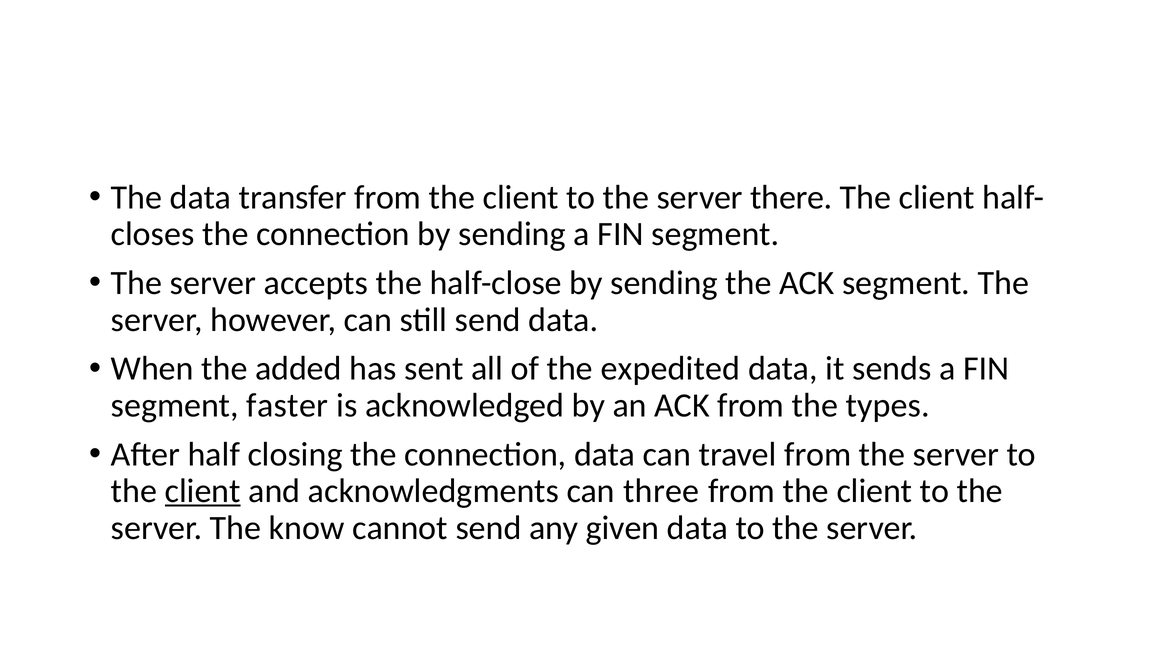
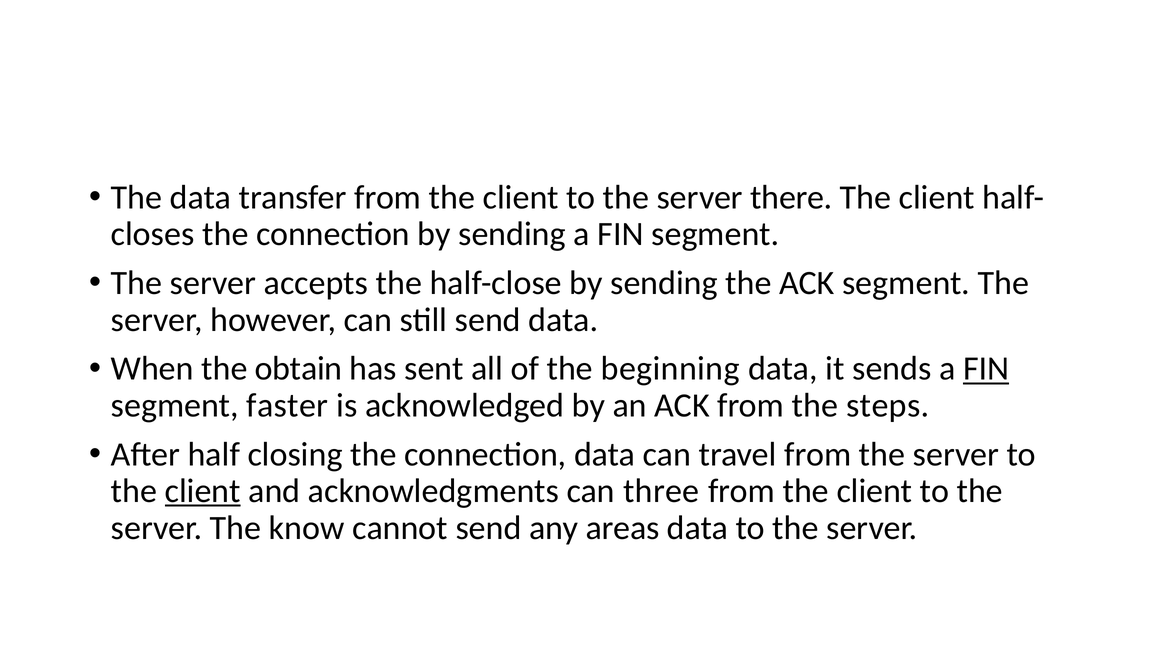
added: added -> obtain (299, 369)
expedited: expedited -> beginning (670, 369)
FIN underline: none -> present (986, 369)
types: types -> steps (888, 405)
given: given -> areas (623, 528)
